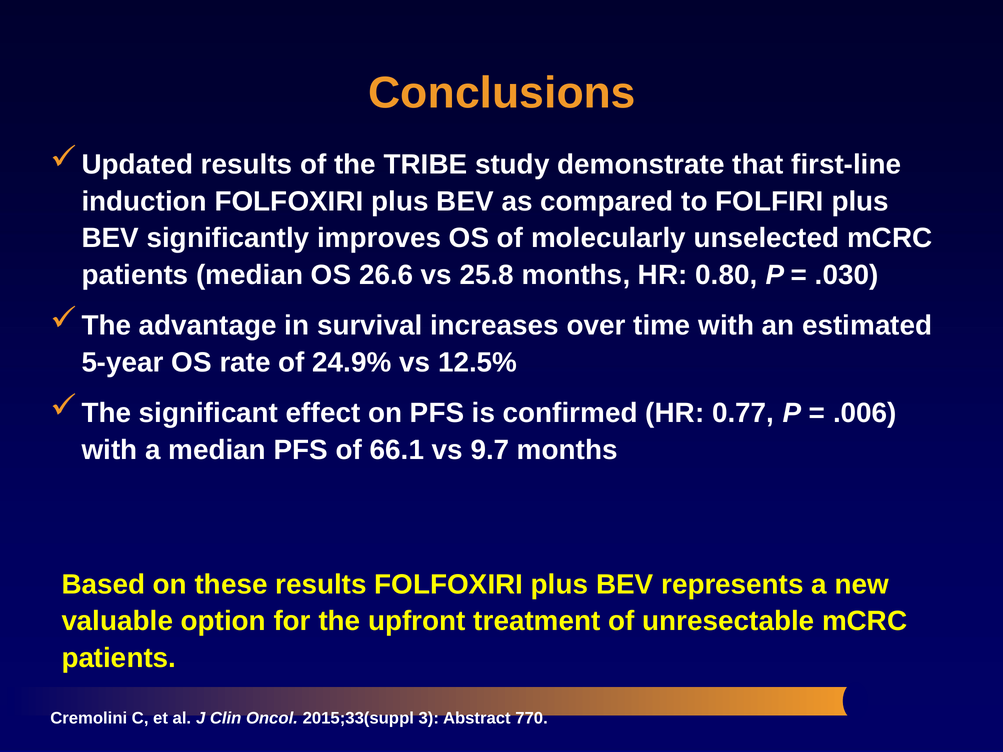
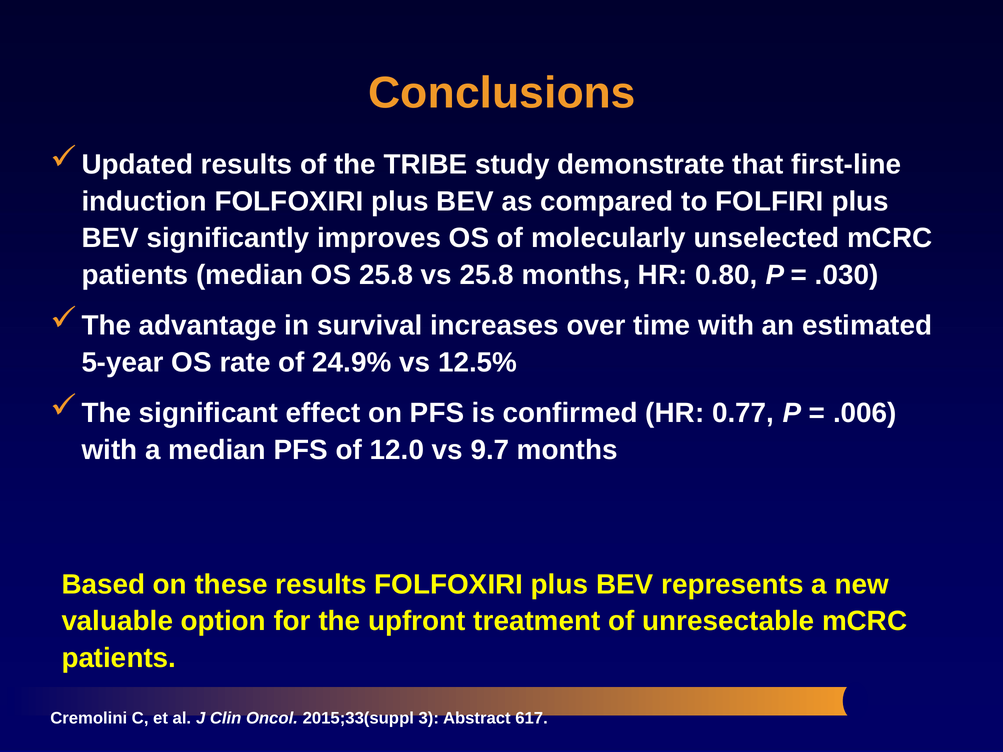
OS 26.6: 26.6 -> 25.8 (386, 275)
66.1: 66.1 -> 12.0 (397, 450)
770: 770 -> 617 (532, 719)
